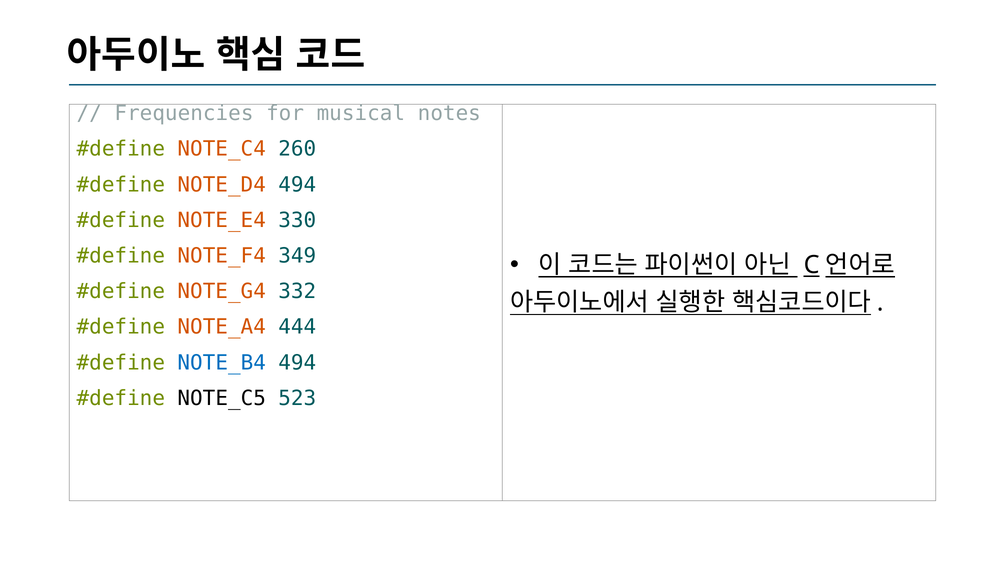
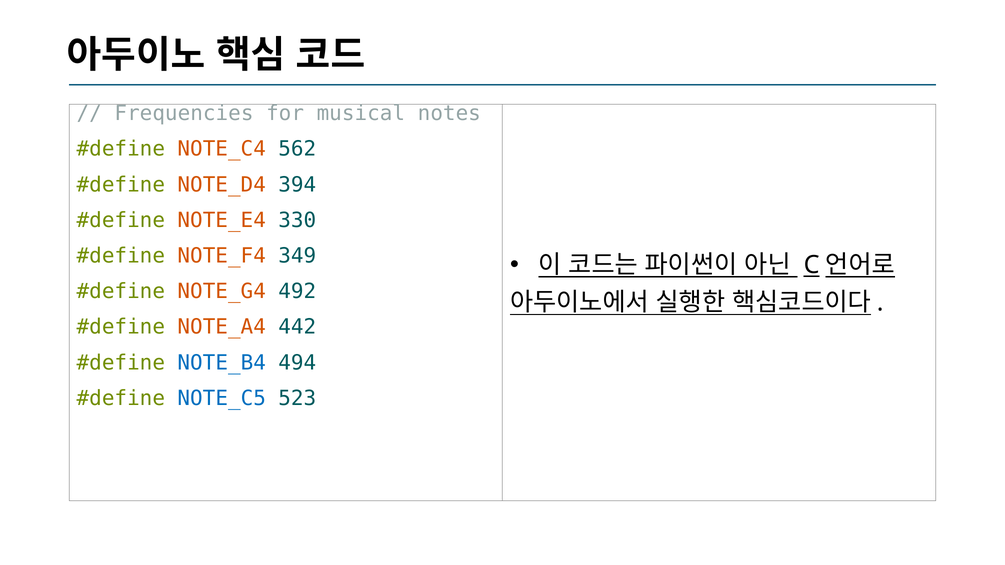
260: 260 -> 562 (297, 149)
NOTE_D4 494: 494 -> 394 (297, 185)
332: 332 -> 492 (297, 292)
444: 444 -> 442 (297, 327)
NOTE_C5 colour: black -> blue (222, 398)
